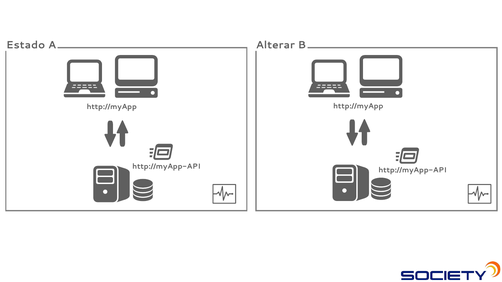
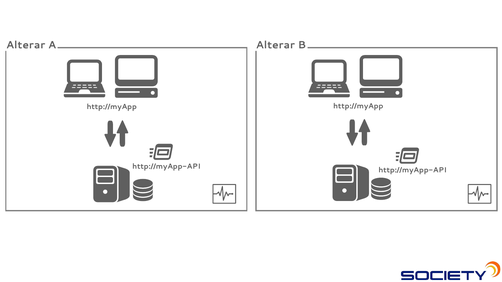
Estado: Estado -> Alterar (26, 45)
